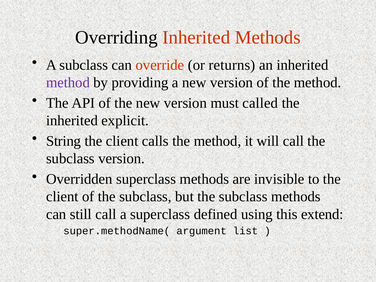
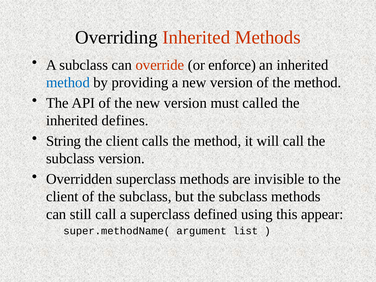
returns: returns -> enforce (232, 65)
method colour: purple -> blue (68, 82)
explicit: explicit -> defines (125, 121)
extend: extend -> appear (322, 214)
